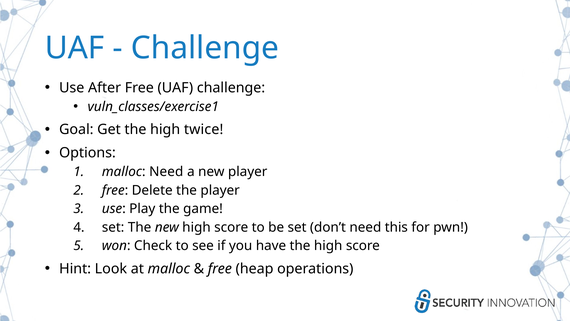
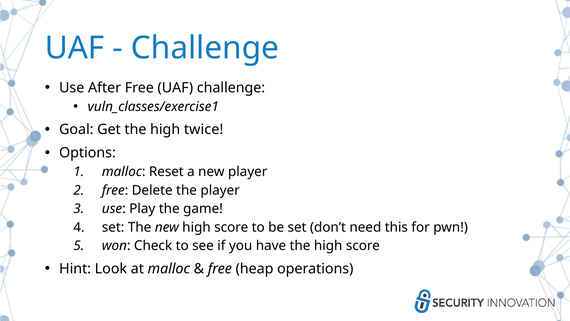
malloc Need: Need -> Reset (166, 172)
